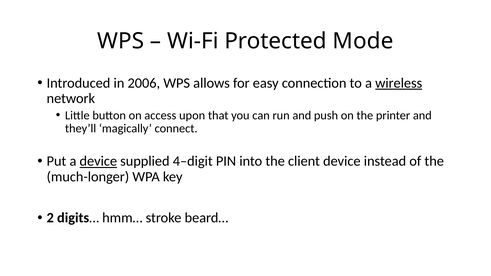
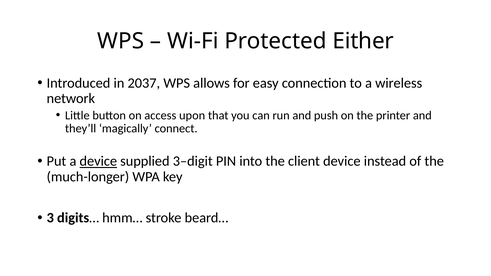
Mode: Mode -> Either (363, 41)
2006: 2006 -> 2037 (144, 83)
wireless underline: present -> none (399, 83)
4–digit: 4–digit -> 3–digit (193, 161)
2: 2 -> 3 (50, 218)
